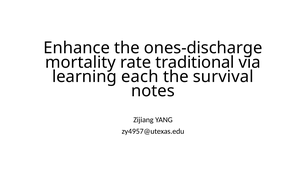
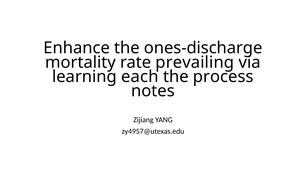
traditional: traditional -> prevailing (195, 62)
survival: survival -> process (223, 77)
